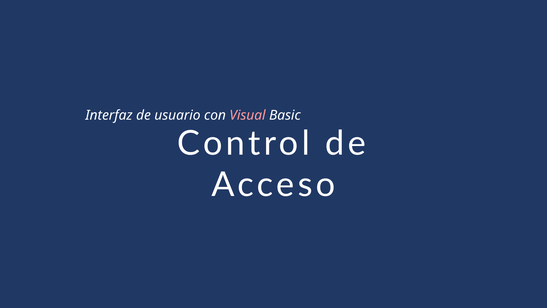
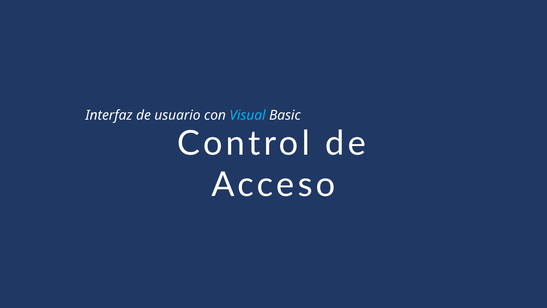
Visual colour: pink -> light blue (248, 115)
